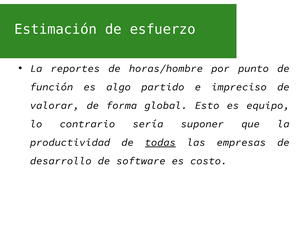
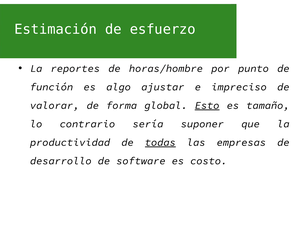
partido: partido -> ajustar (163, 87)
Esto underline: none -> present (207, 105)
equipo: equipo -> tamaño (268, 105)
